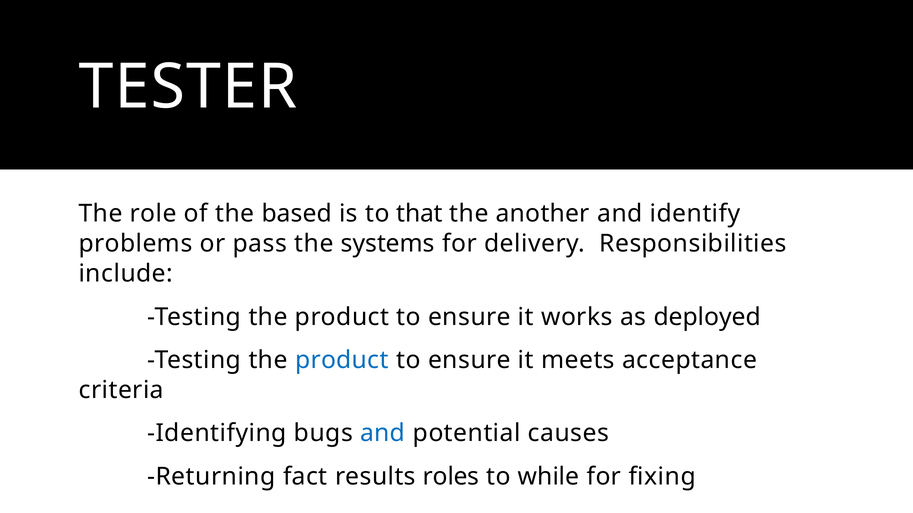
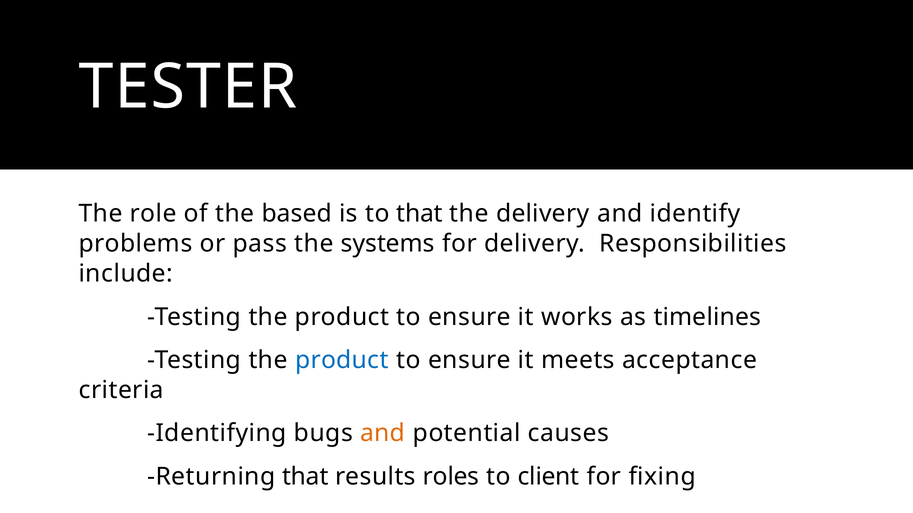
the another: another -> delivery (543, 214)
deployed: deployed -> timelines (707, 317)
and colour: blue -> orange (383, 434)
Returning fact: fact -> that (305, 477)
while: while -> client (549, 477)
